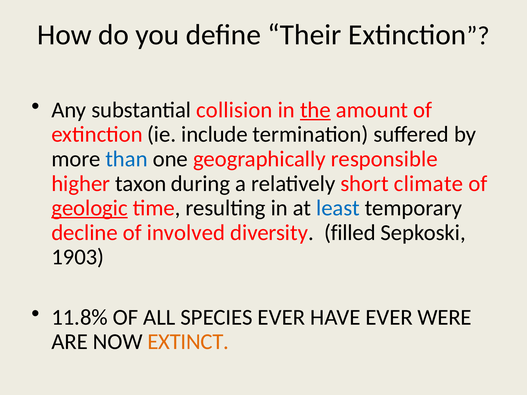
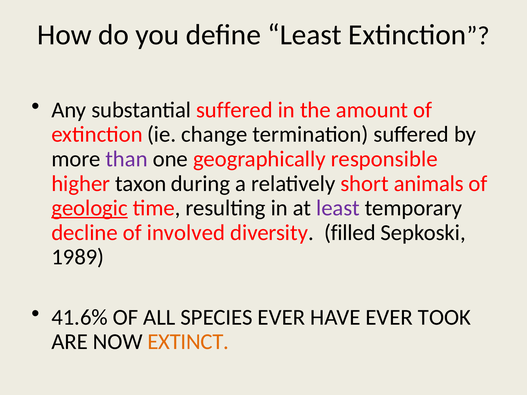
define Their: Their -> Least (305, 35)
substantial collision: collision -> suffered (234, 110)
the underline: present -> none (315, 110)
include: include -> change (214, 135)
than colour: blue -> purple (127, 159)
climate: climate -> animals (429, 184)
least colour: blue -> purple (338, 208)
1903: 1903 -> 1989 (78, 257)
11.8%: 11.8% -> 41.6% (80, 317)
WERE: WERE -> TOOK (444, 317)
